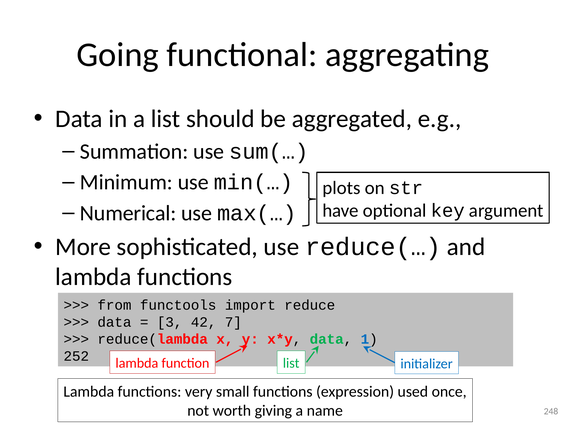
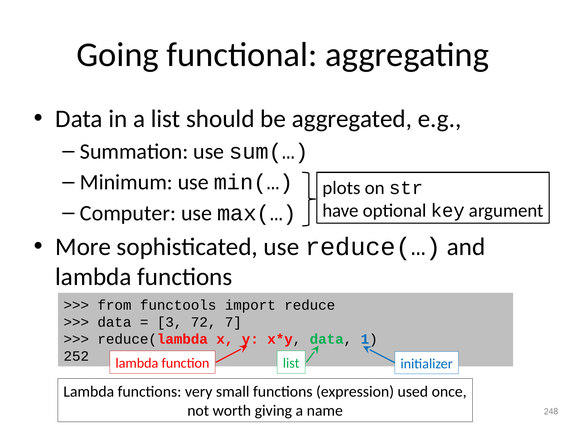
Numerical: Numerical -> Computer (128, 213)
42: 42 -> 72 (204, 322)
